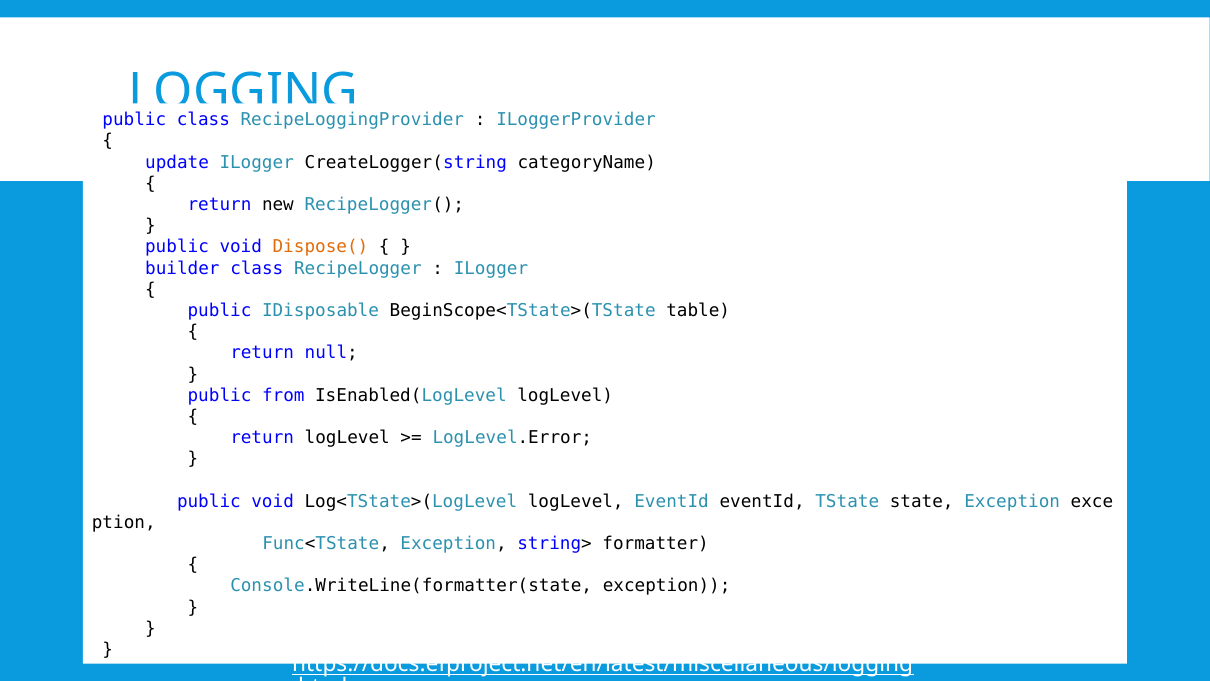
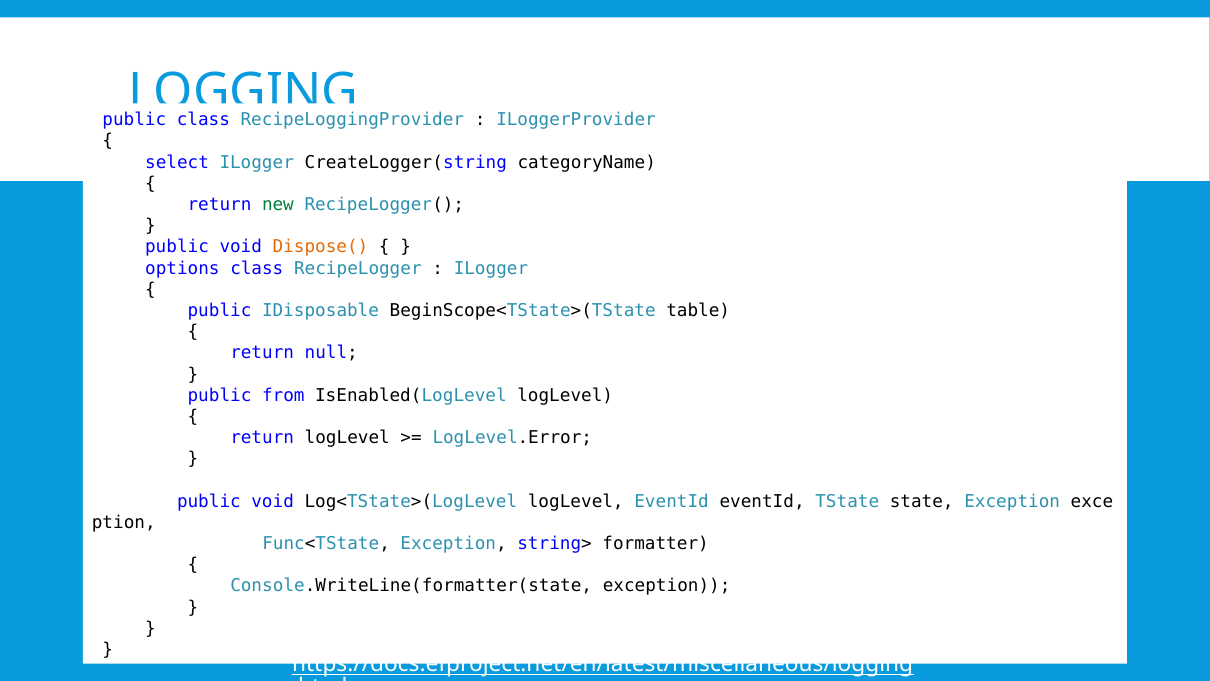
update: update -> select (177, 162)
new colour: black -> green (278, 204)
builder: builder -> options (182, 268)
